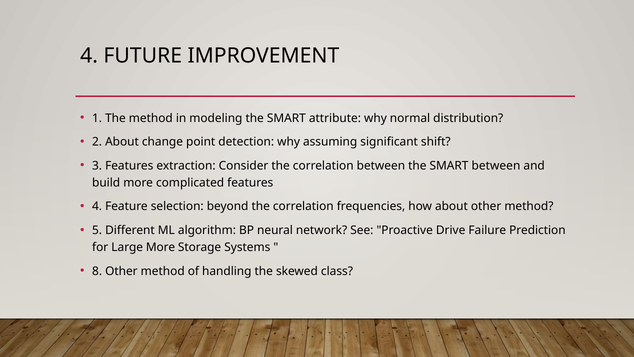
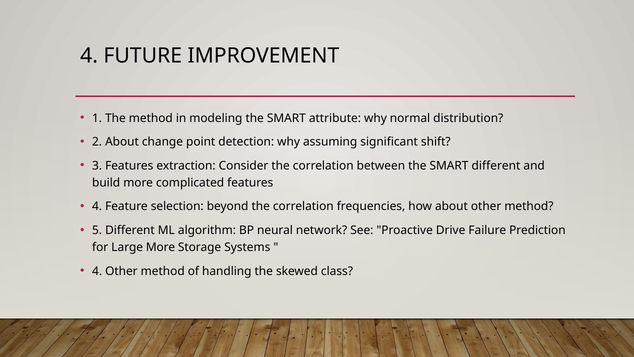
SMART between: between -> different (496, 165)
8: 8 -> 4 (97, 271)
